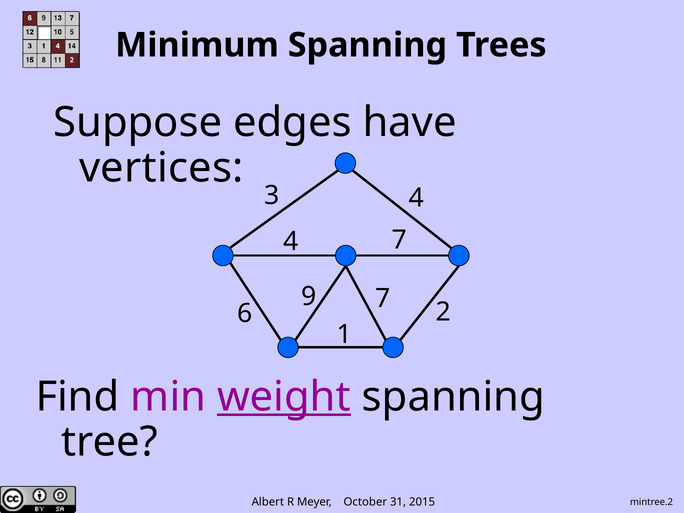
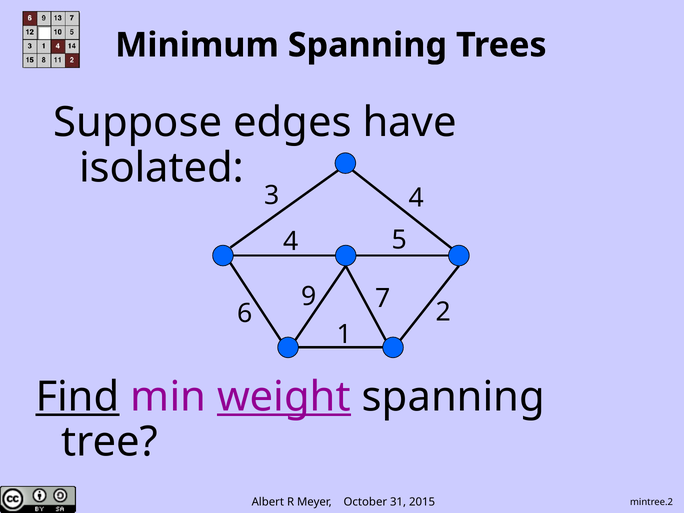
vertices: vertices -> isolated (162, 168)
4 7: 7 -> 5 (399, 240)
Find underline: none -> present (78, 397)
